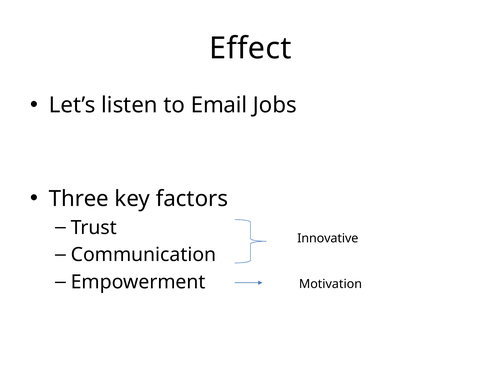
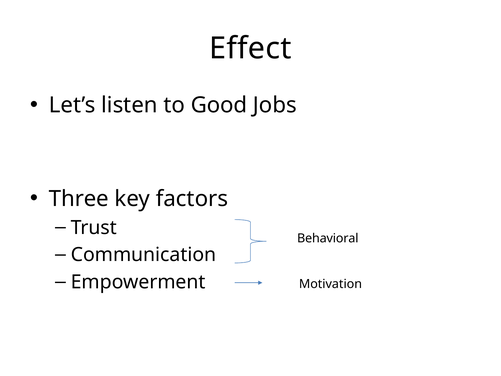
Email: Email -> Good (219, 105)
Innovative: Innovative -> Behavioral (328, 238)
